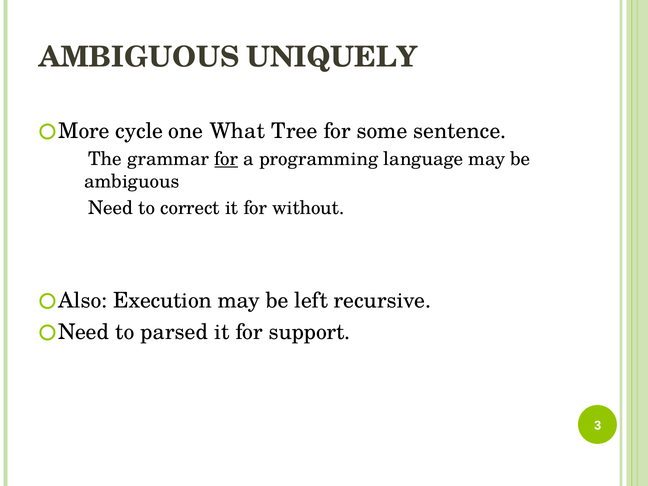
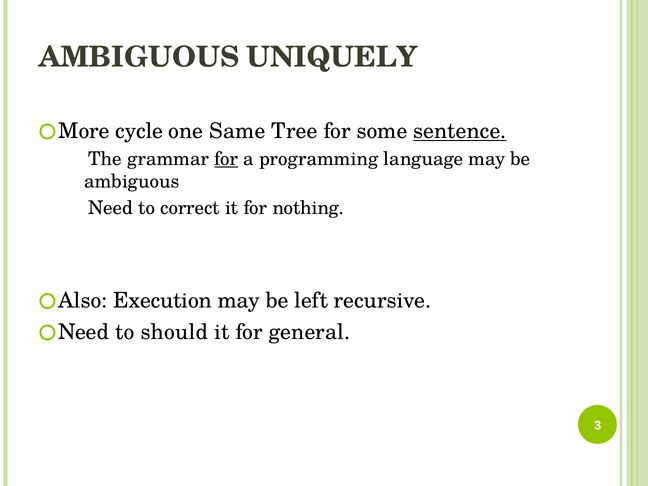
What: What -> Same (237, 131)
sentence underline: none -> present (460, 131)
without: without -> nothing (308, 208)
parsed: parsed -> should (174, 332)
support: support -> general (309, 332)
